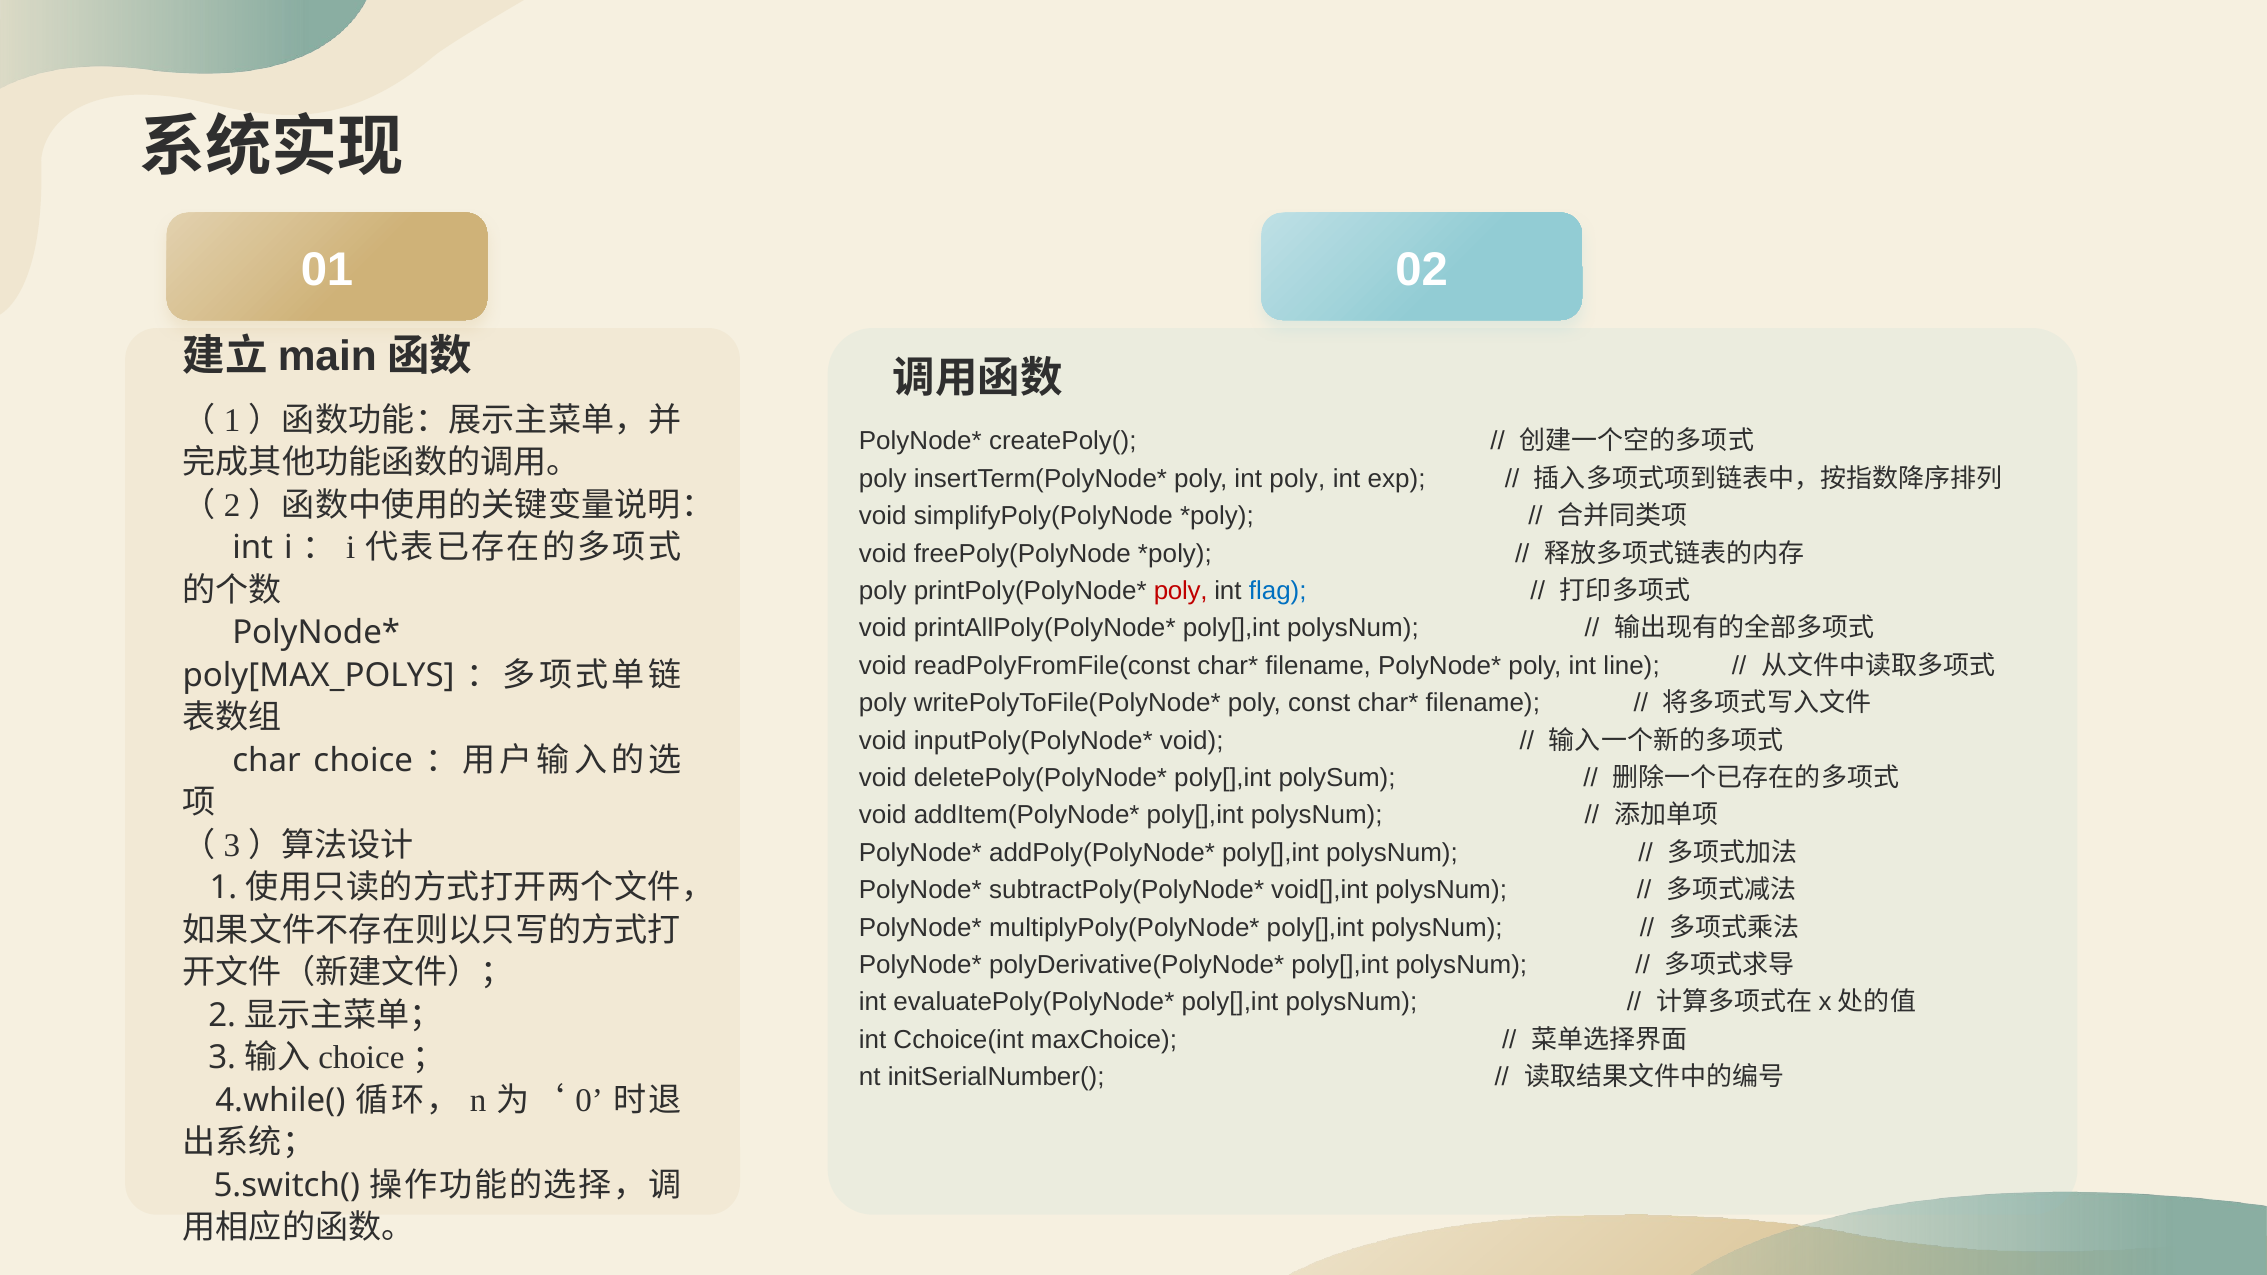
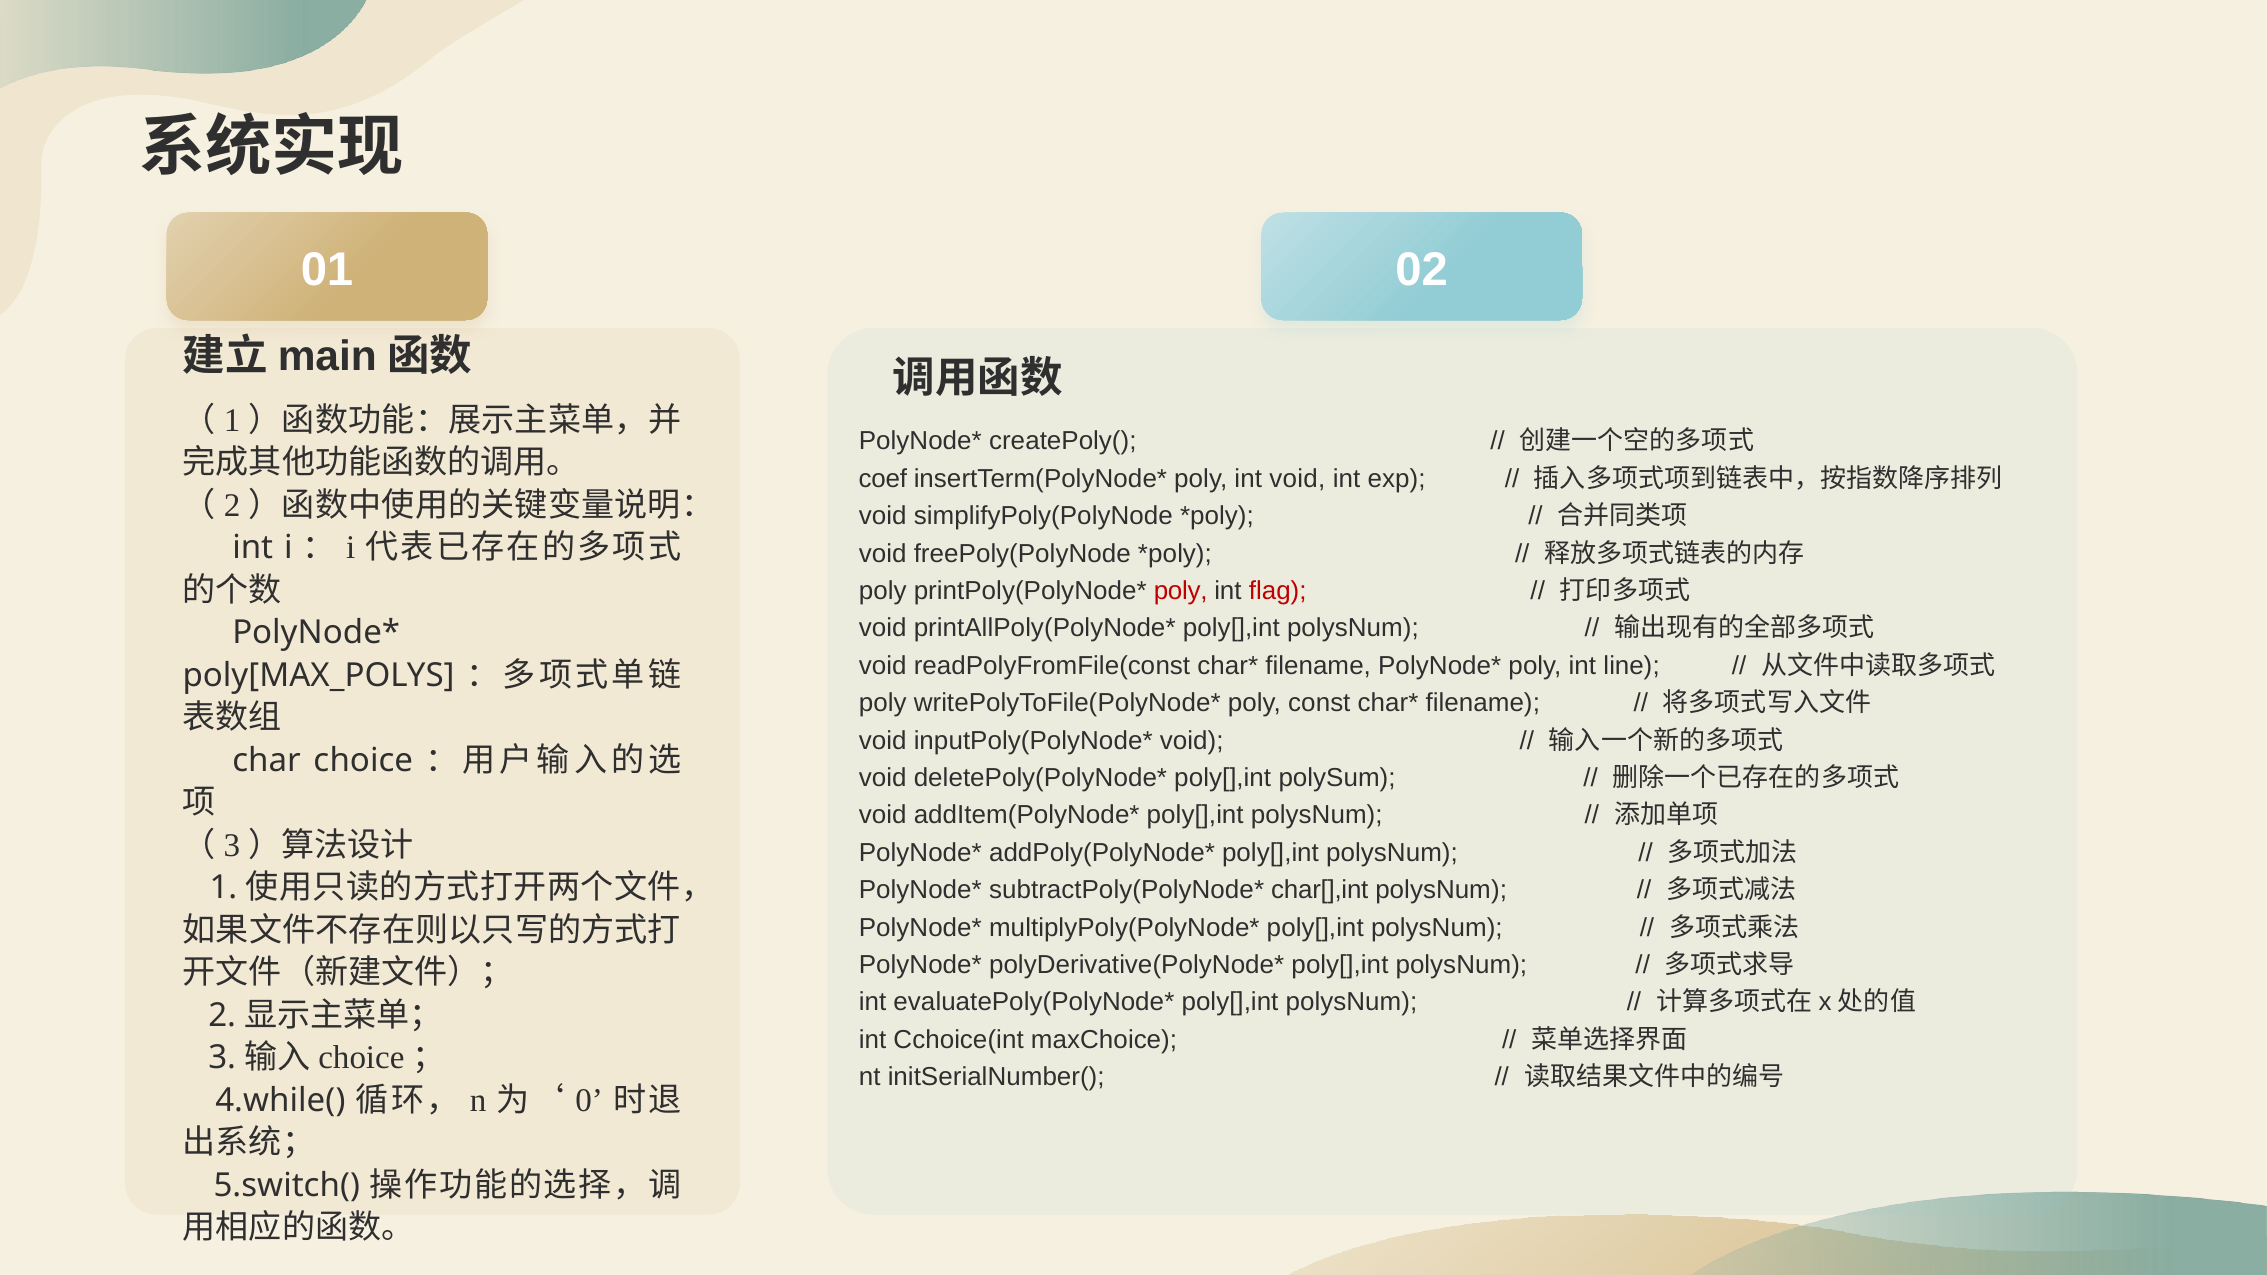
poly: poly -> coef (883, 479)
int poly: poly -> void (1297, 479)
flag colour: blue -> red (1278, 591)
void[],int: void[],int -> char[],int (1320, 890)
